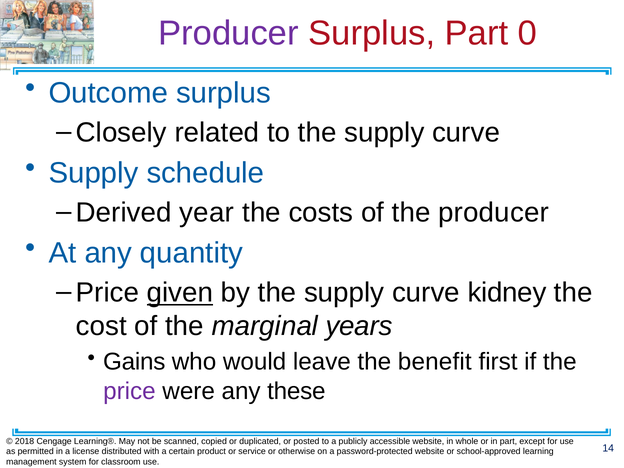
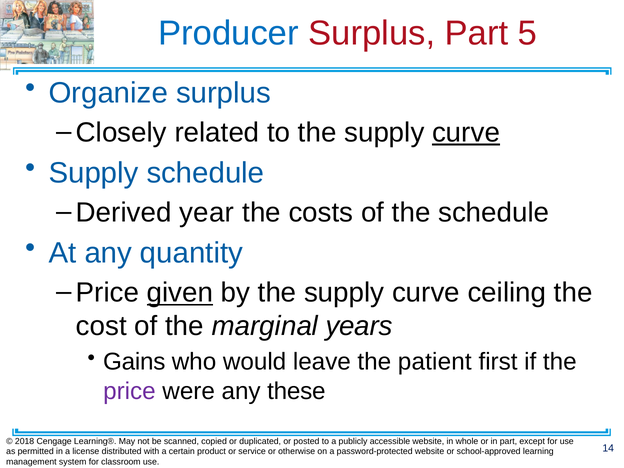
Producer colour: purple -> blue (228, 33)
0: 0 -> 5 (528, 33)
Outcome: Outcome -> Organize (108, 93)
curve underline: none -> present (466, 133)
the producer: producer -> schedule (494, 213)
kidney: kidney -> ceiling (507, 293)
benefit: benefit -> patient (435, 362)
